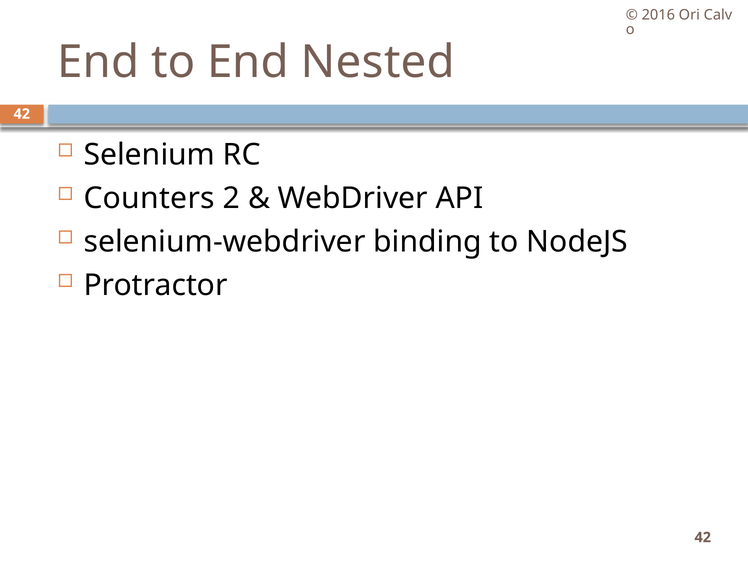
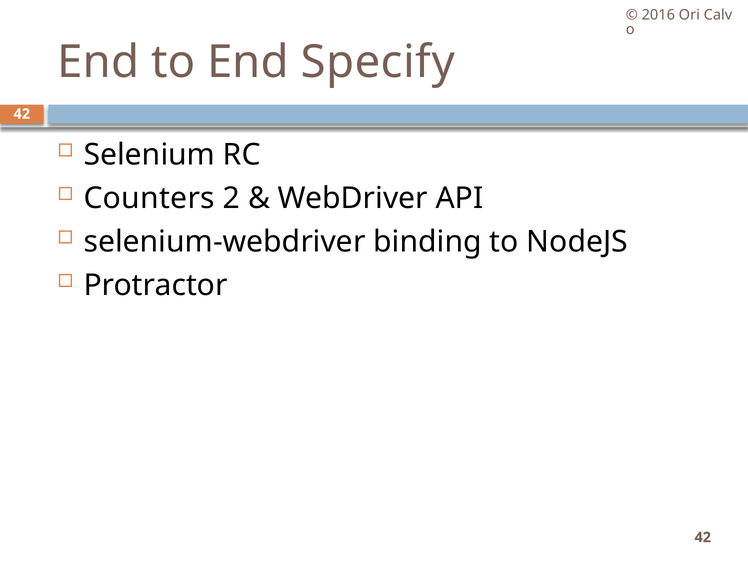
Nested: Nested -> Specify (378, 62)
